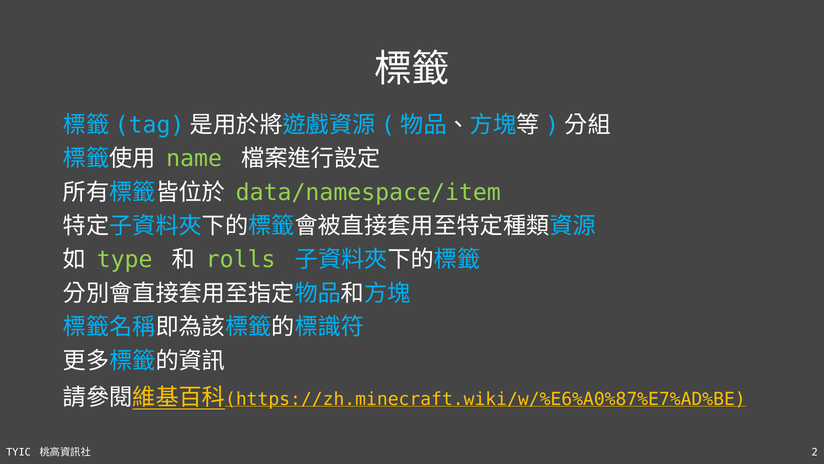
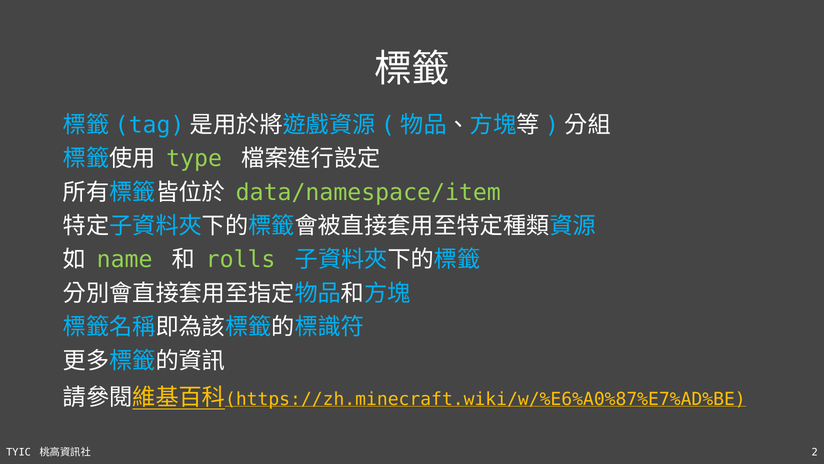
name: name -> type (194, 159)
type: type -> name (125, 260)
